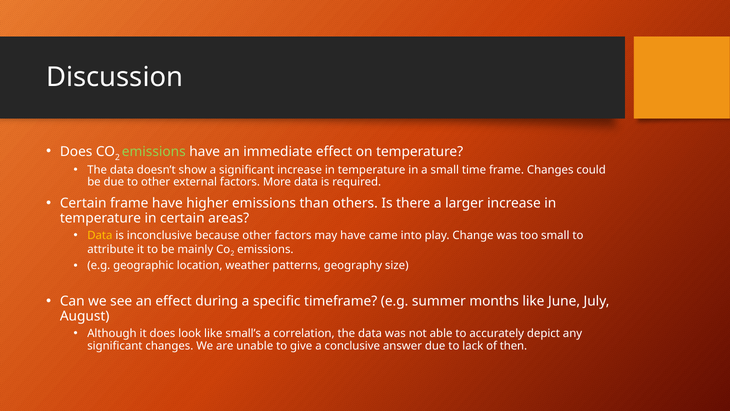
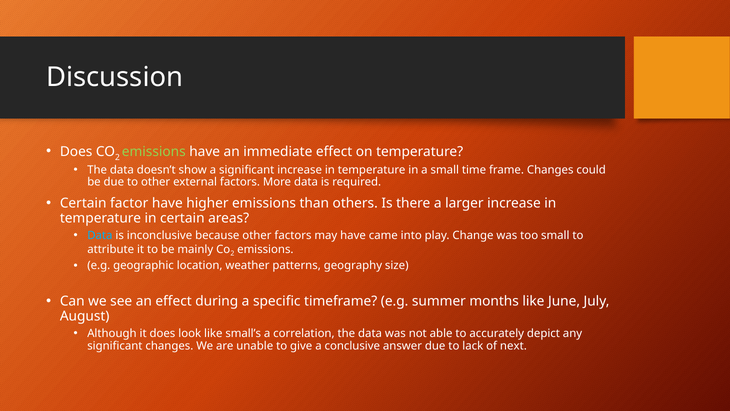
Certain frame: frame -> factor (129, 203)
Data colour: yellow -> light blue (100, 235)
then: then -> next (513, 345)
